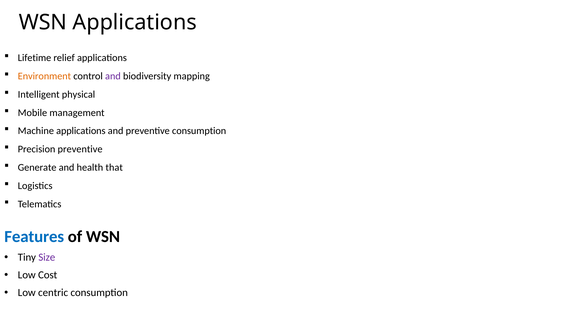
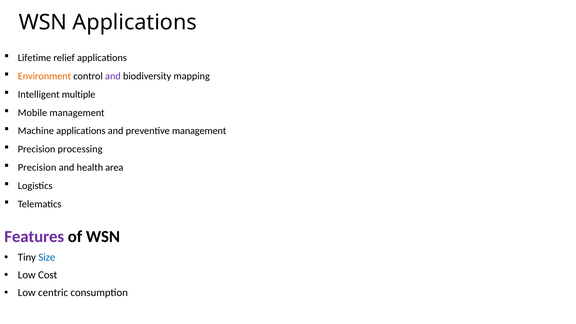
physical: physical -> multiple (79, 94)
preventive consumption: consumption -> management (199, 131)
Precision preventive: preventive -> processing (80, 149)
Generate: Generate -> Precision (37, 167)
that: that -> area (114, 167)
Features colour: blue -> purple (34, 237)
Size colour: purple -> blue (47, 257)
